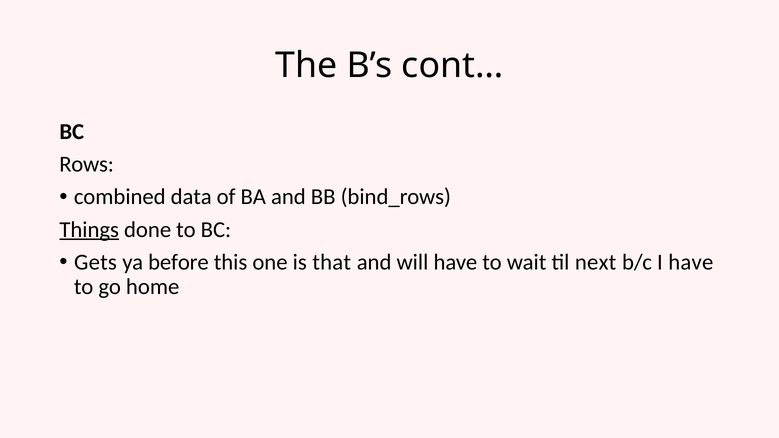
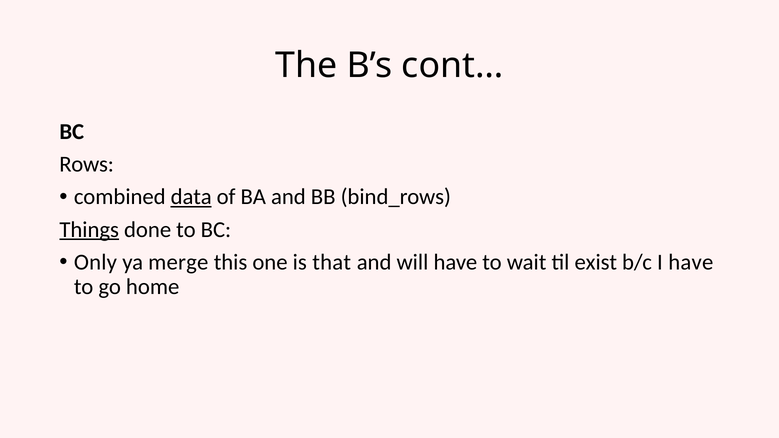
data underline: none -> present (191, 197)
Gets: Gets -> Only (96, 262)
before: before -> merge (178, 262)
next: next -> exist (596, 262)
